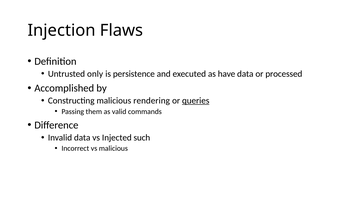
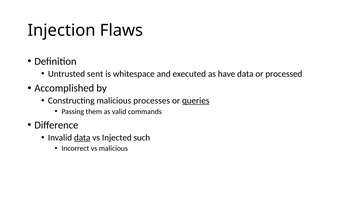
only: only -> sent (95, 74)
persistence: persistence -> whitespace (134, 74)
rendering: rendering -> processes (152, 101)
data underline: none -> present (82, 137)
